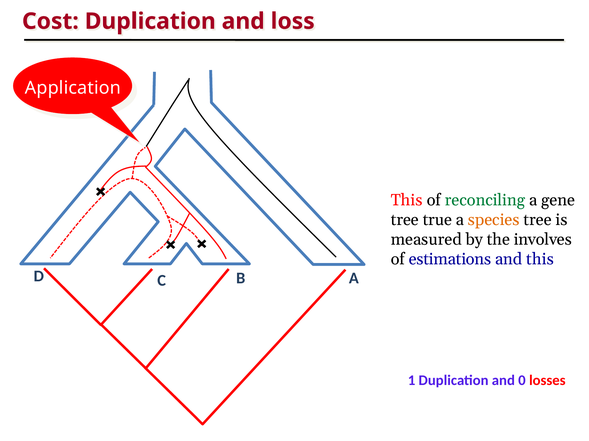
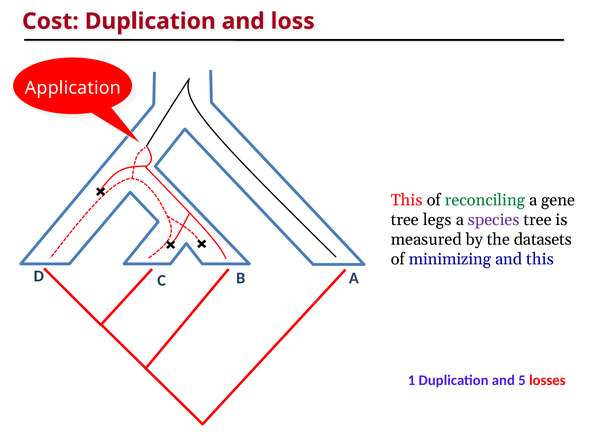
true: true -> legs (437, 220)
species colour: orange -> purple (494, 220)
involves: involves -> datasets (543, 240)
estimations: estimations -> minimizing (450, 259)
0: 0 -> 5 (522, 381)
